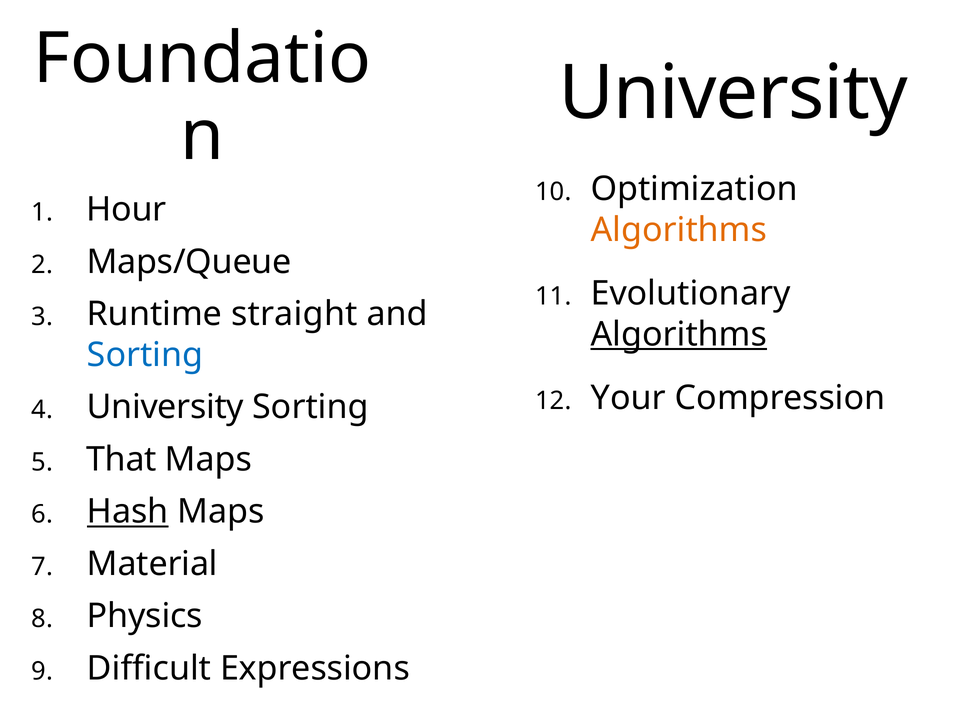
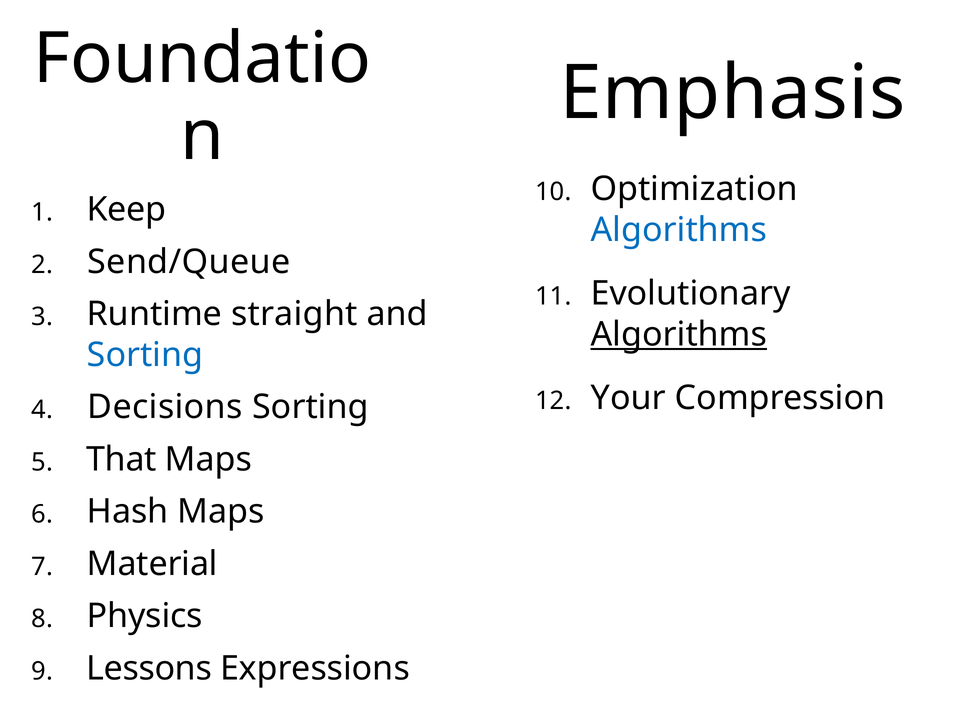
University: University -> Emphasis (733, 93)
Hour: Hour -> Keep (126, 210)
Algorithms colour: orange -> blue (679, 230)
Maps/Queue: Maps/Queue -> Send/Queue (189, 262)
University: University -> Decisions (165, 407)
Hash underline: present -> none (128, 512)
Difficult: Difficult -> Lessons (149, 668)
